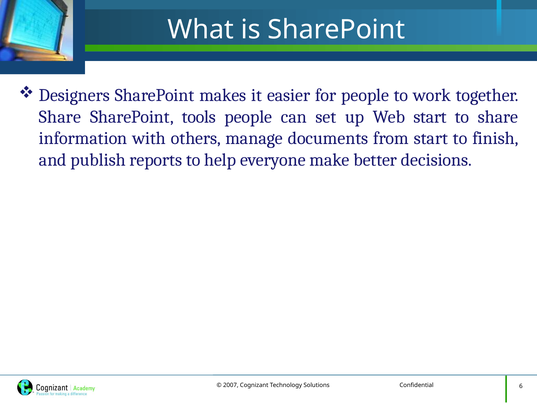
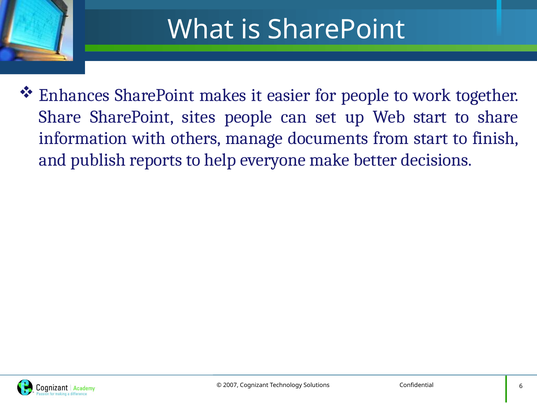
Designers: Designers -> Enhances (74, 95)
tools: tools -> sites (199, 117)
